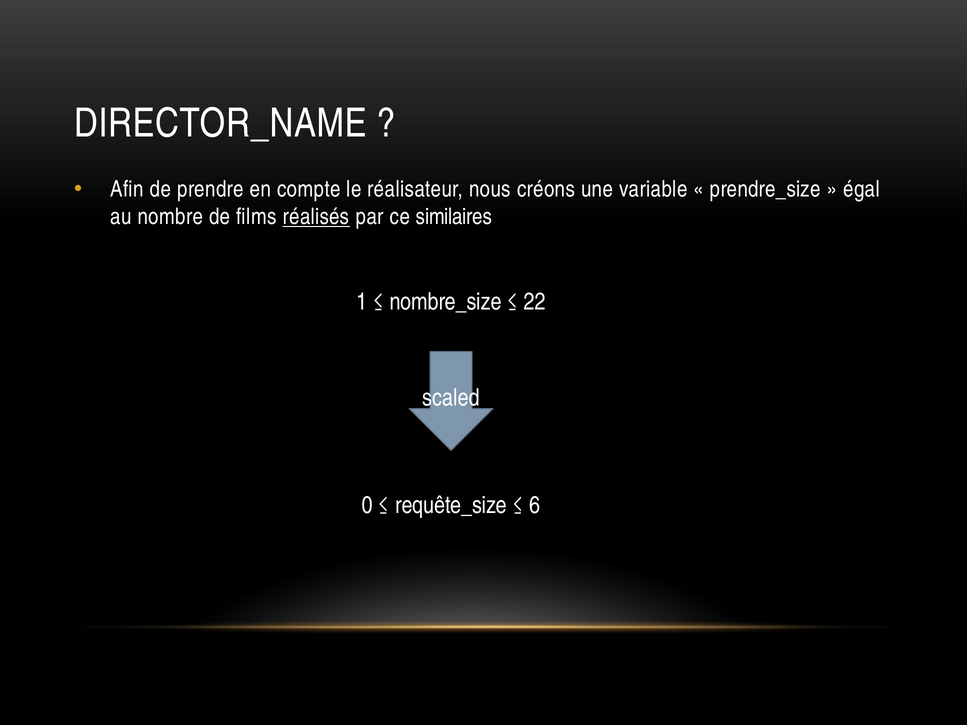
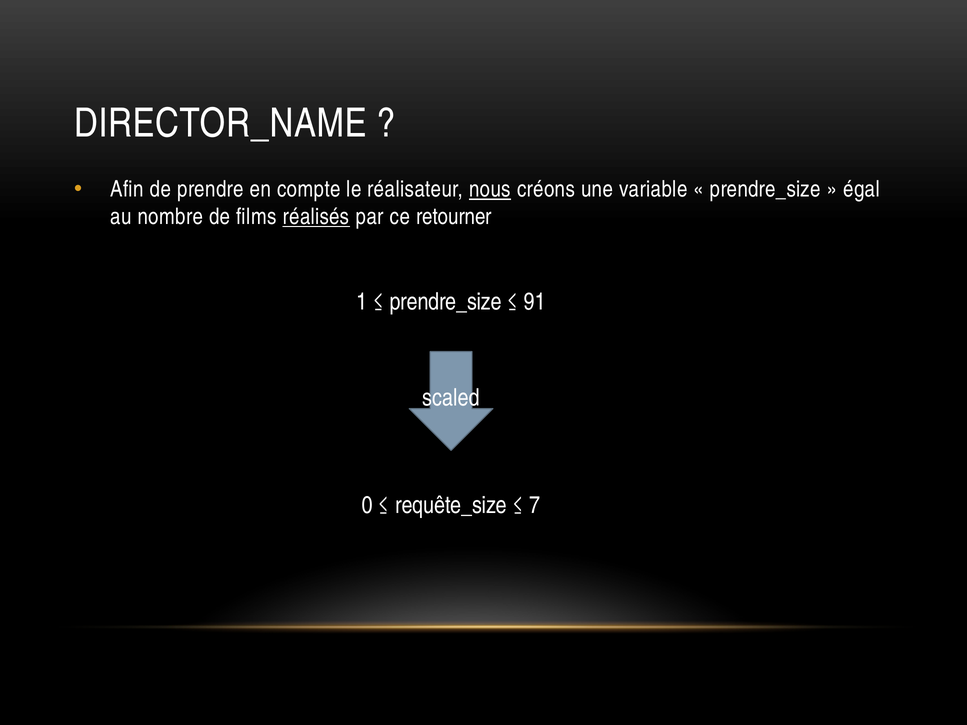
nous underline: none -> present (490, 189)
similaires: similaires -> retourner (454, 217)
nombre_size: nombre_size -> prendre_size (446, 302)
22: 22 -> 91 (535, 302)
6: 6 -> 7 (535, 505)
